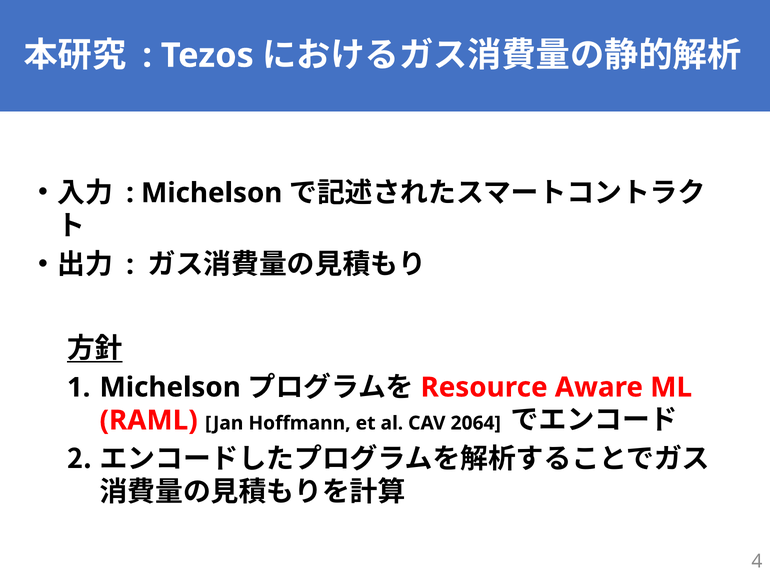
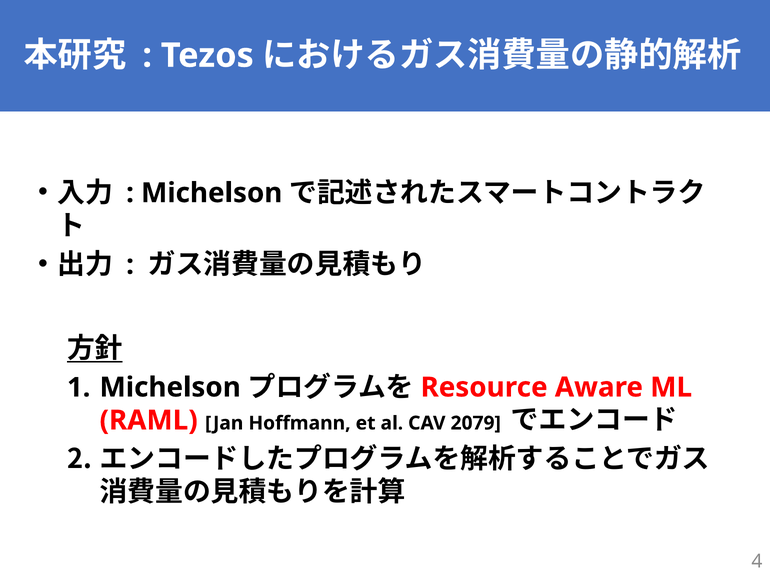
2064: 2064 -> 2079 (476, 424)
